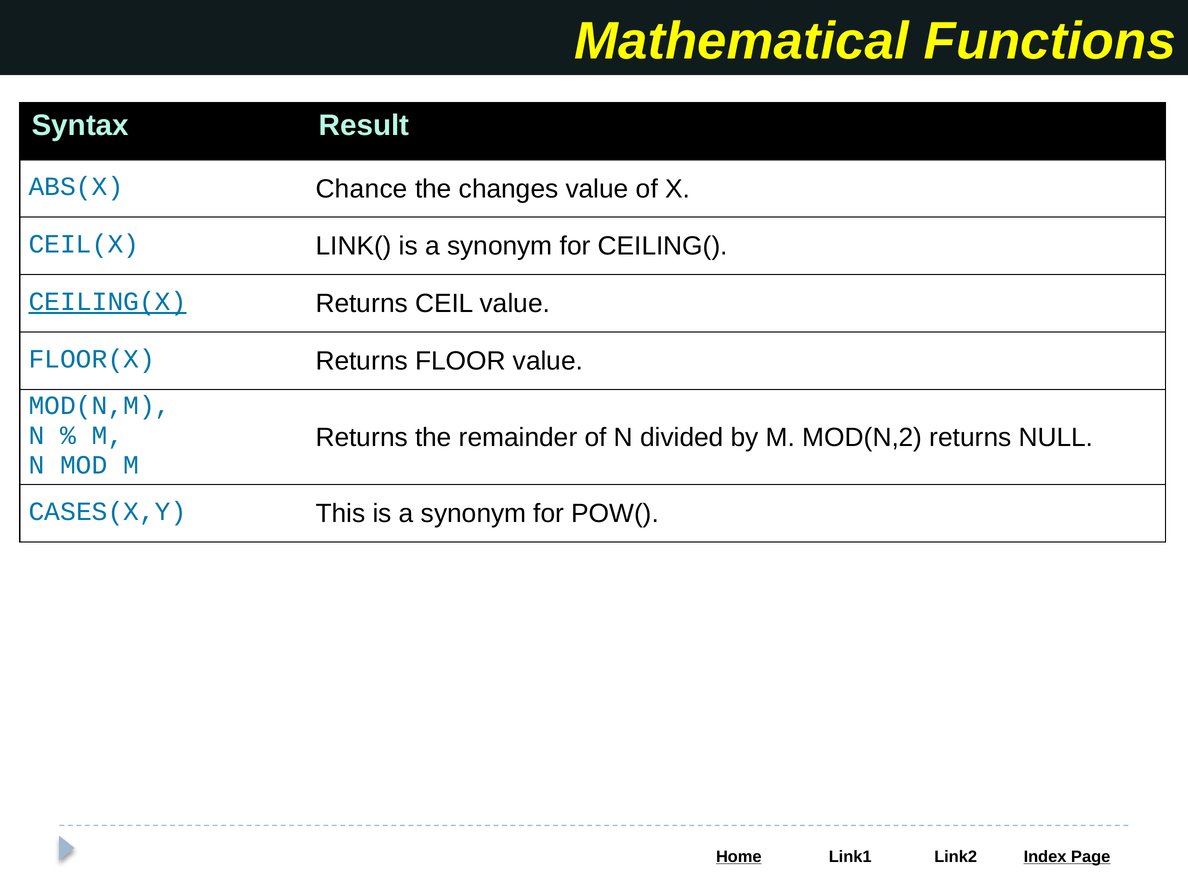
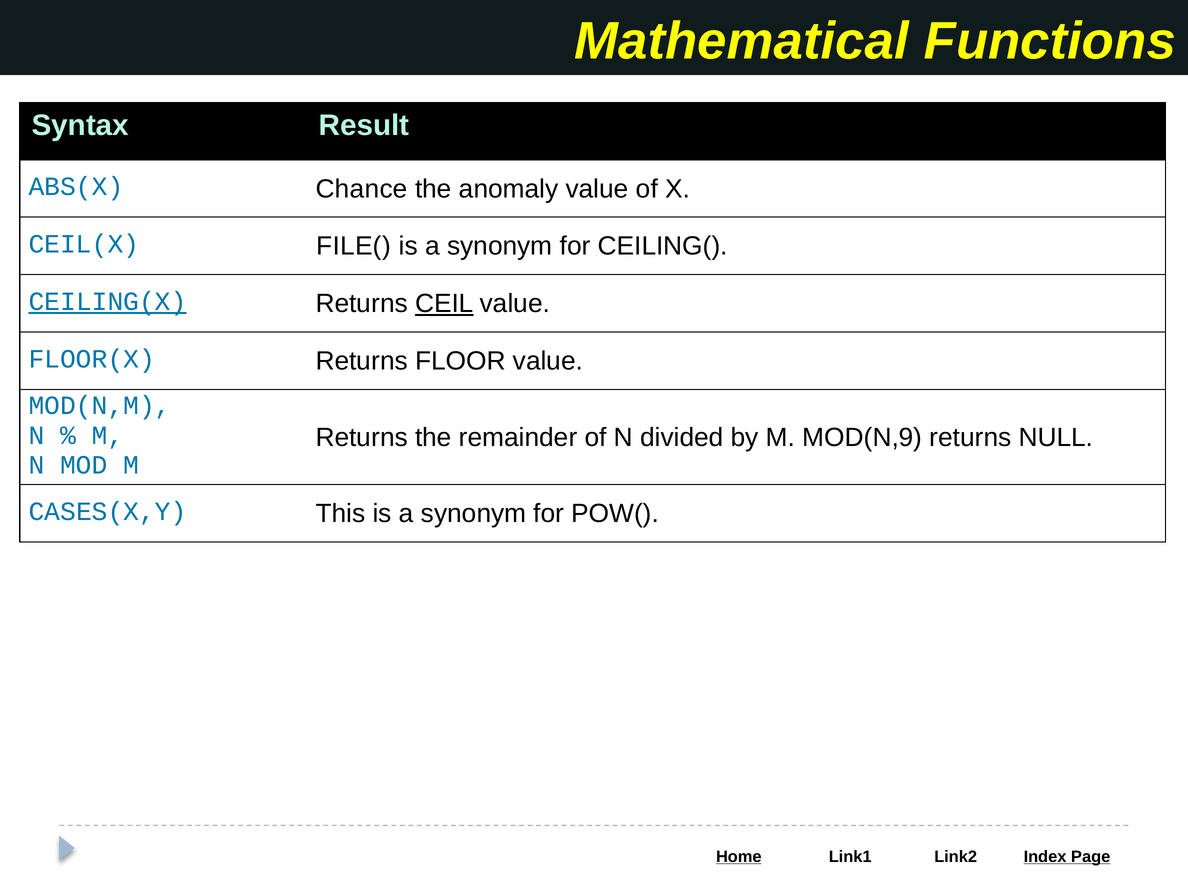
changes: changes -> anomaly (509, 189)
LINK(: LINK( -> FILE( (354, 246)
CEIL underline: none -> present (444, 304)
MOD(N,2: MOD(N,2 -> MOD(N,9 (862, 437)
